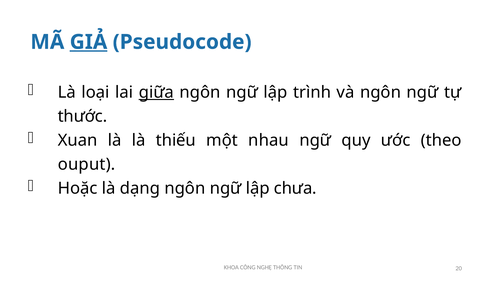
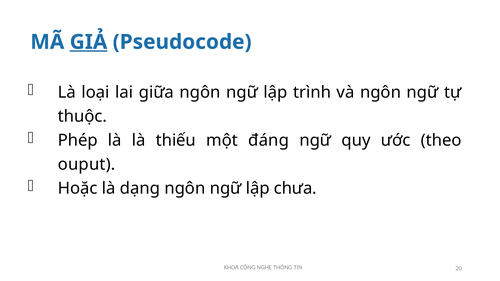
giữa underline: present -> none (156, 92)
thước: thước -> thuộc (82, 116)
Xuan: Xuan -> Phép (78, 140)
nhau: nhau -> đáng (269, 140)
